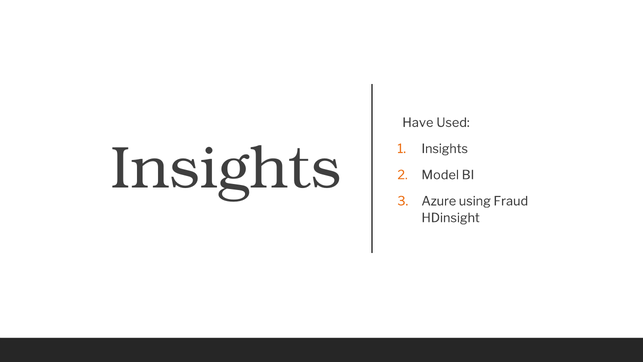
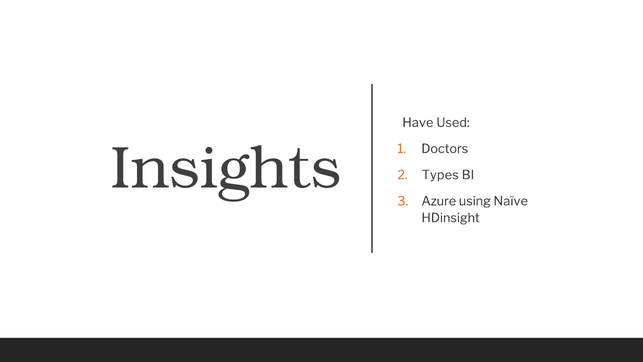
Insights: Insights -> Doctors (445, 149)
Model: Model -> Types (440, 175)
Fraud: Fraud -> Naïve (511, 201)
